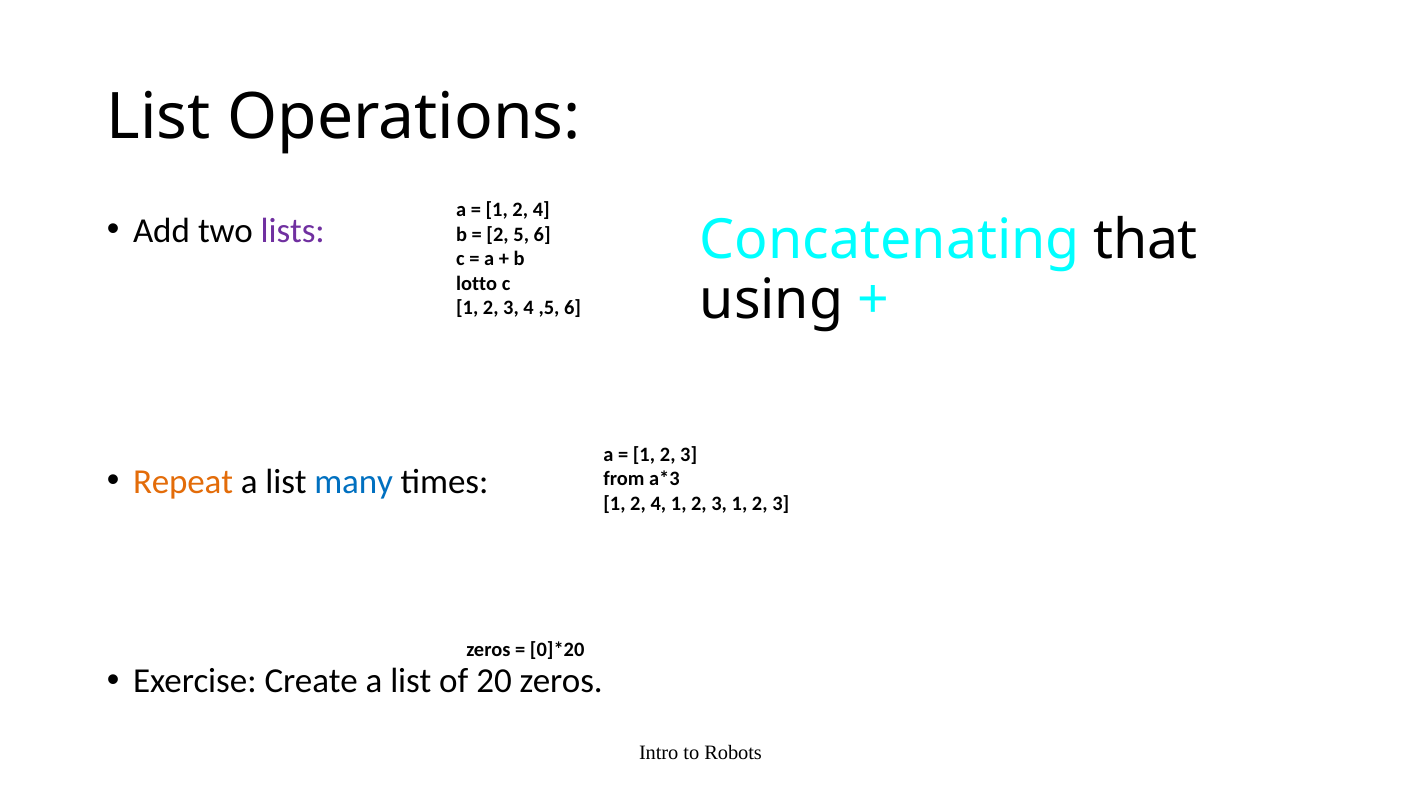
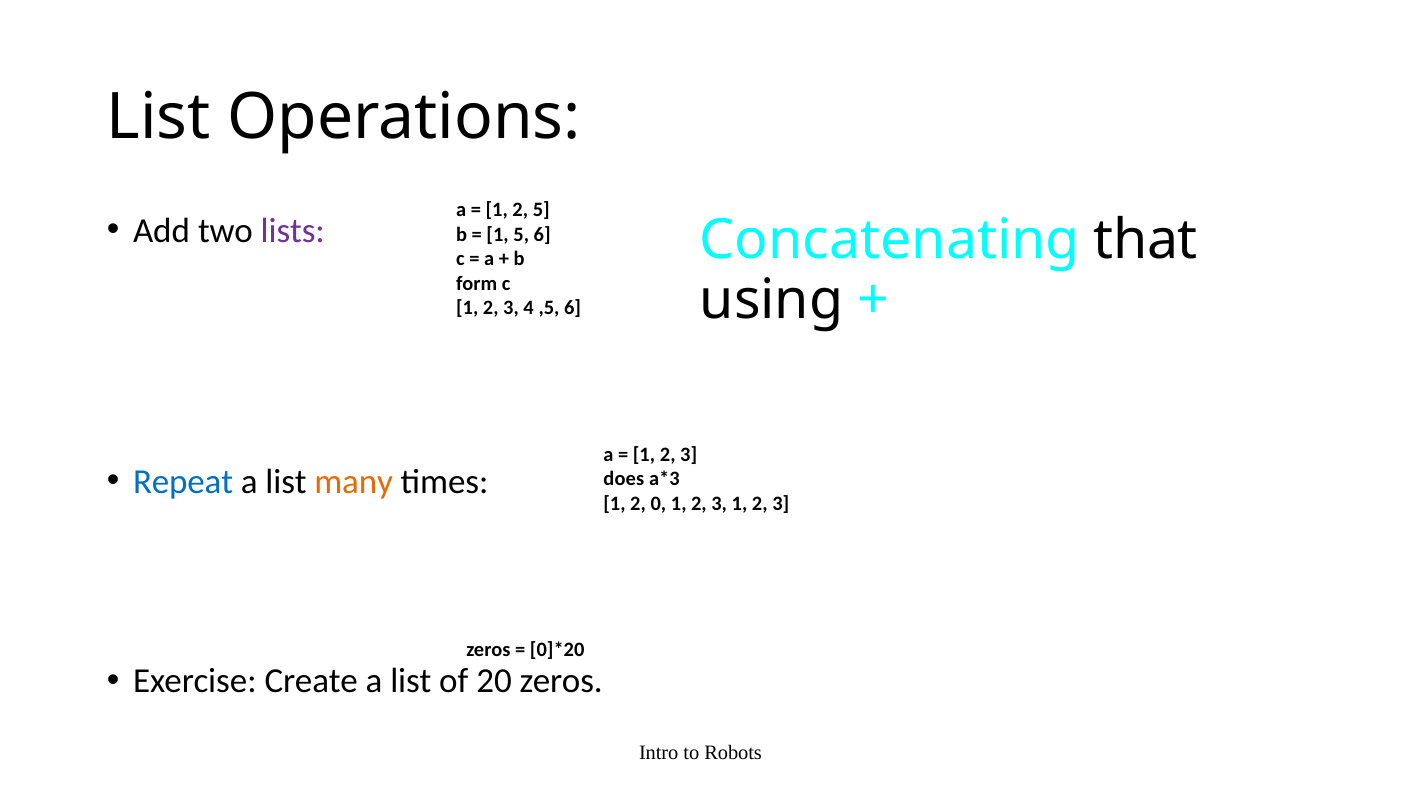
4: 4 -> 5 (541, 210)
2: 2 -> 1 (498, 235)
lotto: lotto -> form (477, 284)
Repeat colour: orange -> blue (183, 482)
many colour: blue -> orange (354, 482)
from: from -> does (624, 479)
4: 4 -> 0 (658, 503)
